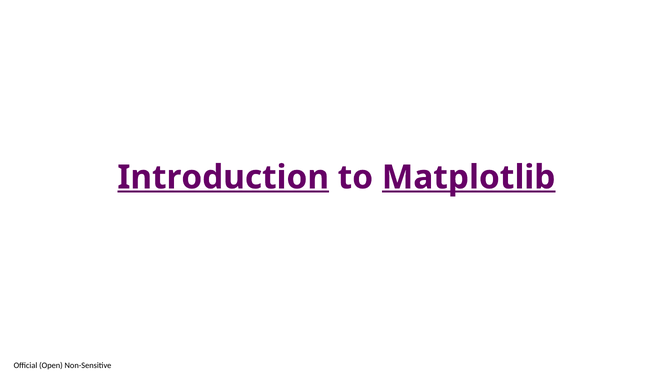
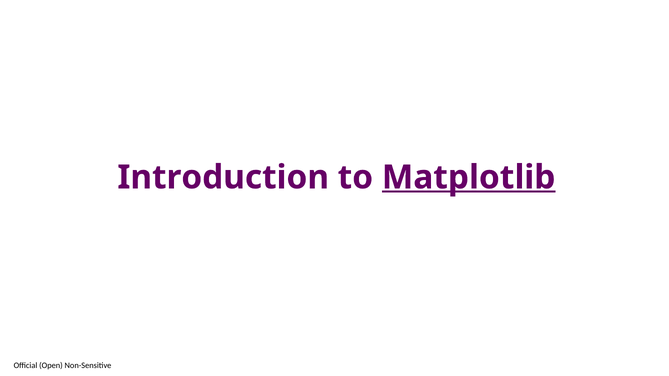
Introduction underline: present -> none (223, 177)
